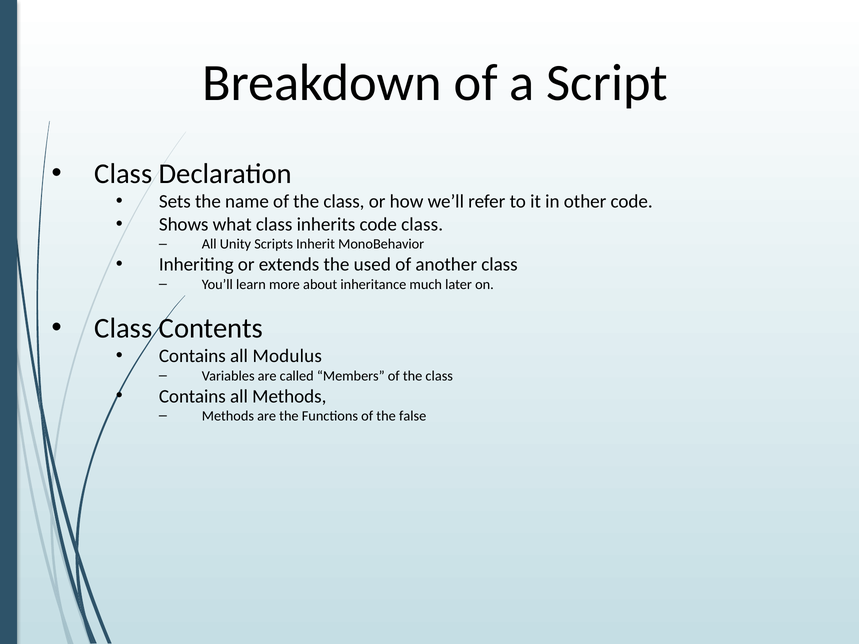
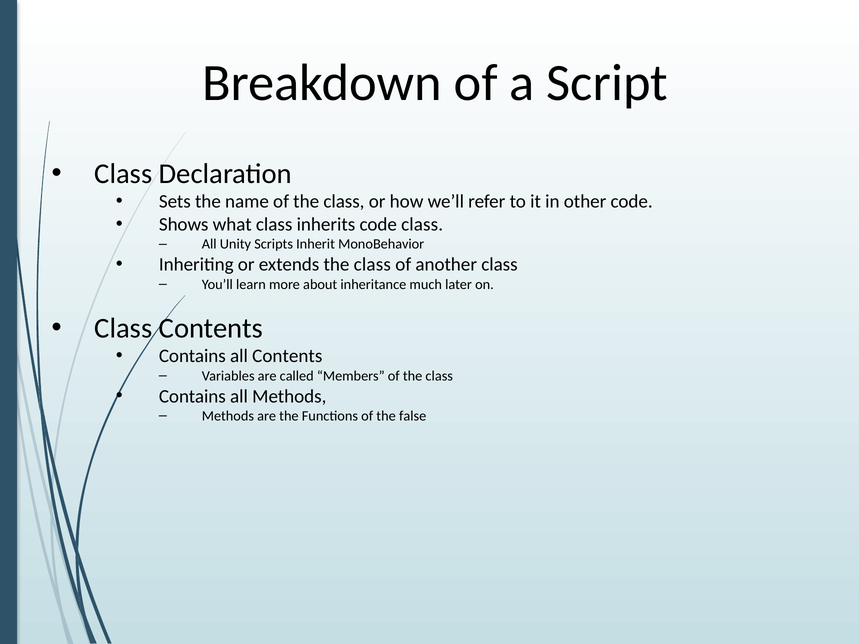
extends the used: used -> class (372, 265)
all Modulus: Modulus -> Contents (287, 356)
